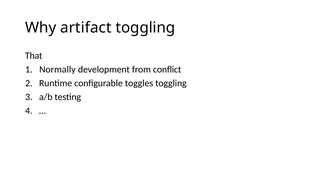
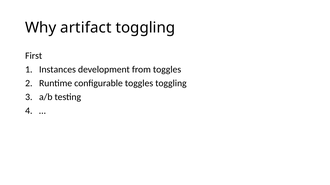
That: That -> First (34, 56)
Normally: Normally -> Instances (57, 70)
from conflict: conflict -> toggles (167, 70)
